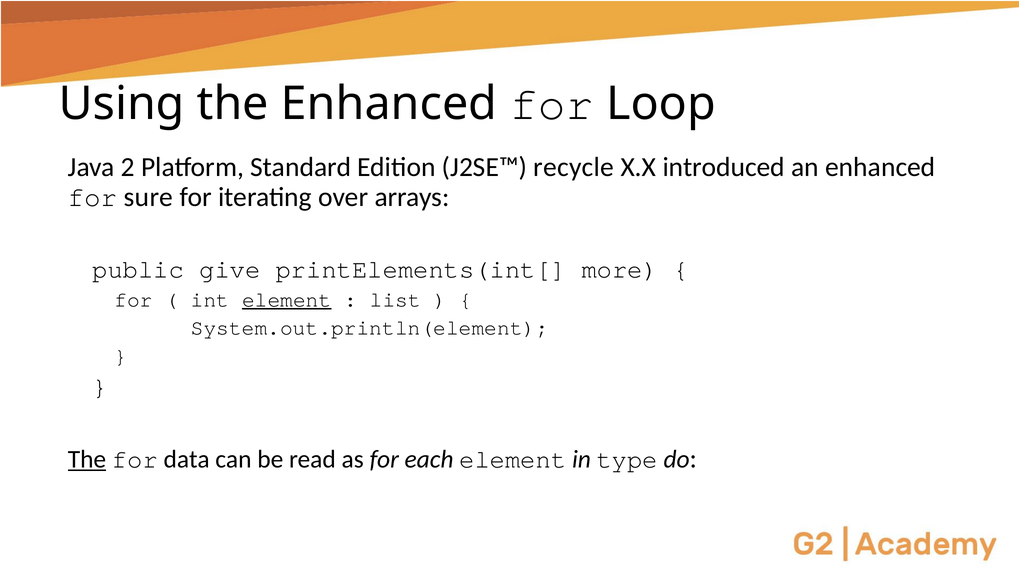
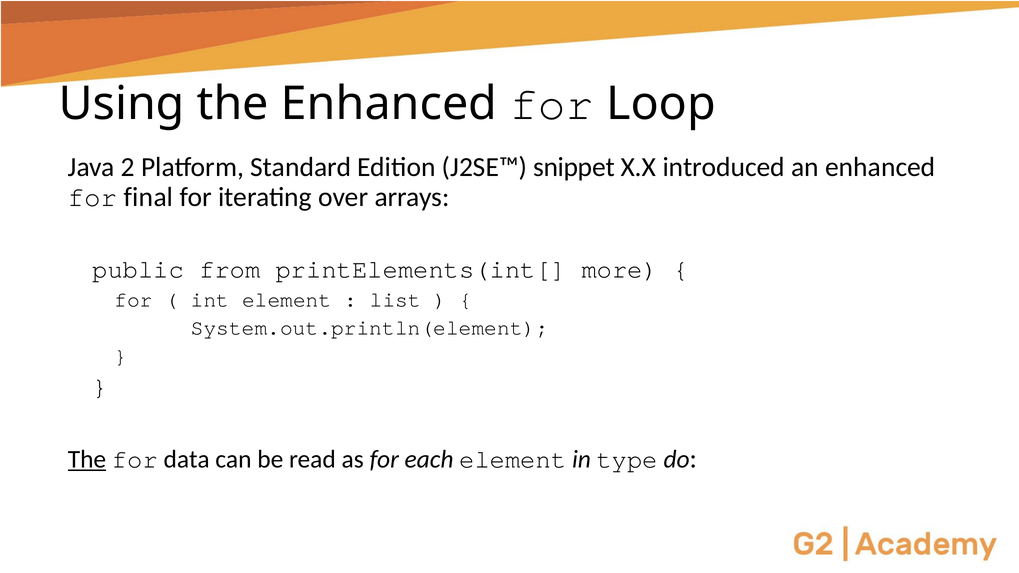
recycle: recycle -> snippet (574, 167)
sure: sure -> final (148, 197)
give: give -> from (230, 269)
element underline: present -> none (287, 300)
